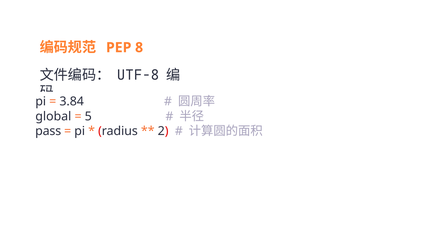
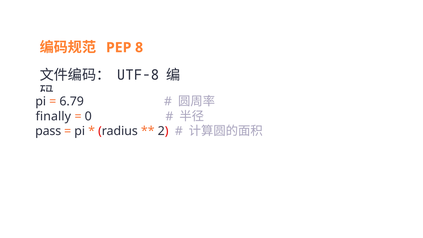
3.84: 3.84 -> 6.79 (72, 101)
global: global -> finally (53, 116)
5: 5 -> 0 (88, 116)
